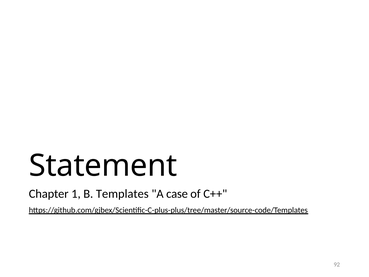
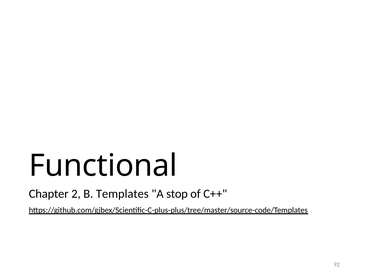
Statement: Statement -> Functional (103, 165)
1: 1 -> 2 (76, 194)
case: case -> stop (177, 194)
